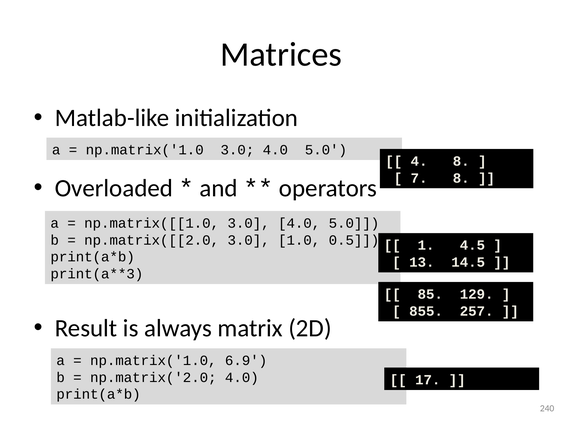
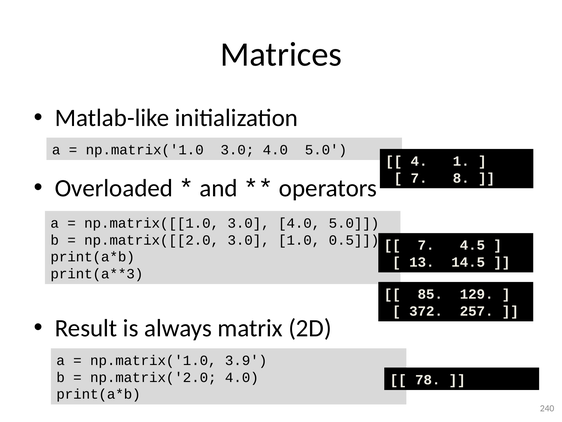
4 8: 8 -> 1 (461, 161)
1: 1 -> 7 (426, 245)
855: 855 -> 372 (426, 311)
6.9: 6.9 -> 3.9 (246, 360)
17: 17 -> 78 (428, 379)
